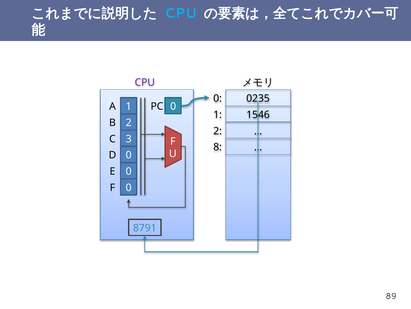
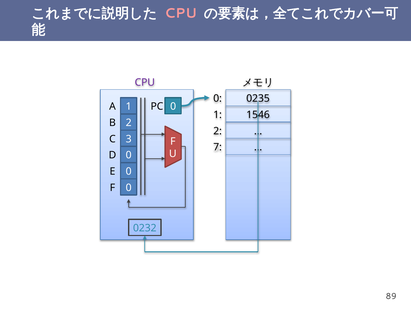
CPU colour: light blue -> pink (181, 13)
8: 8 -> 7 (218, 147)
8791: 8791 -> 0232 (145, 228)
